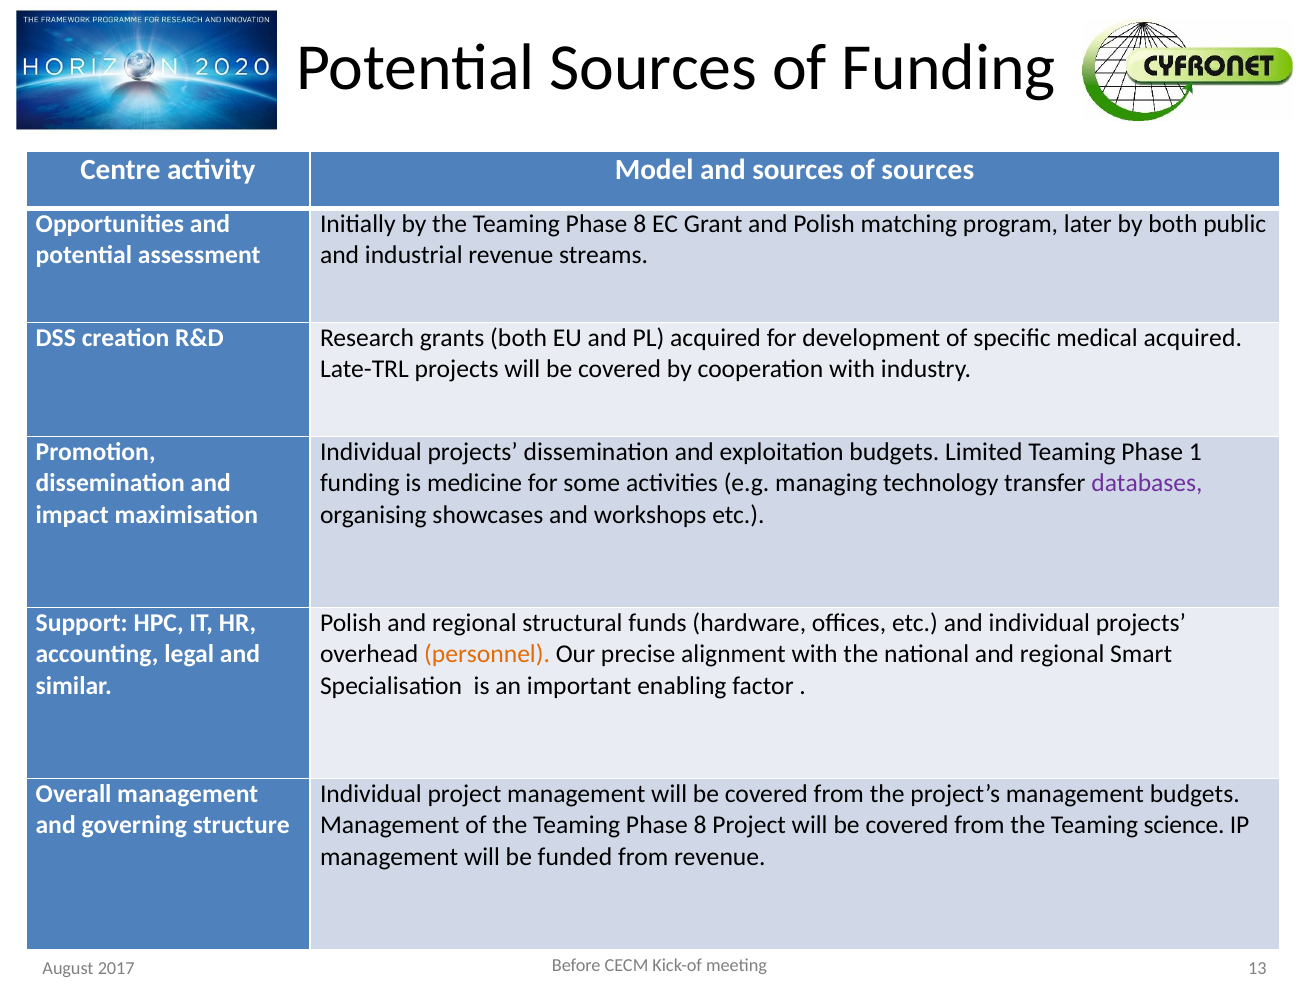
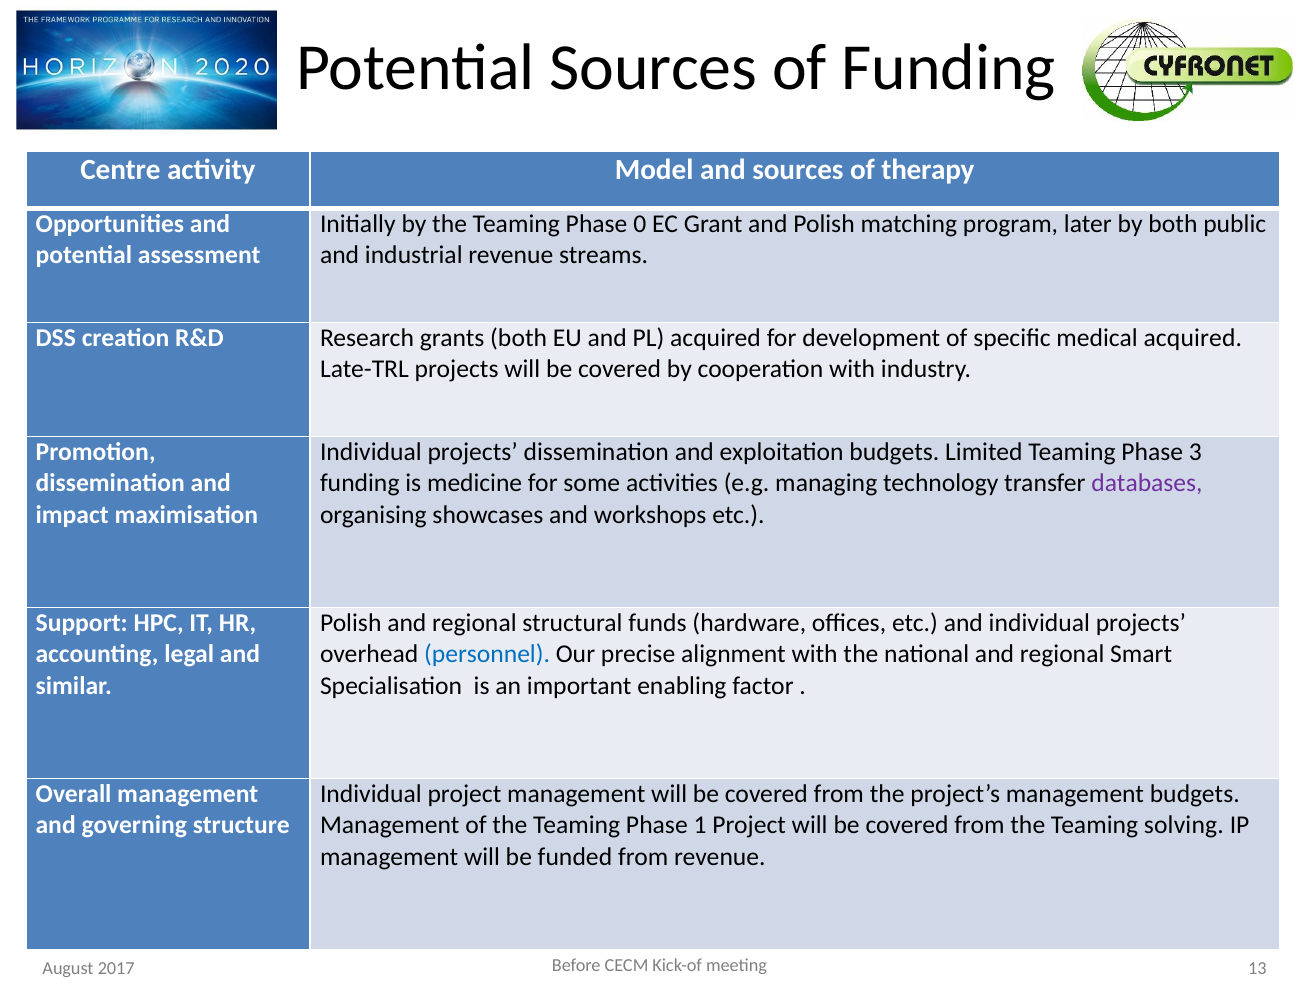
of sources: sources -> therapy (928, 170)
8: 8 -> 0 (640, 224)
1: 1 -> 3 (1195, 452)
personnel colour: orange -> blue (487, 654)
8: 8 -> 1 (700, 825)
science: science -> solving (1184, 825)
